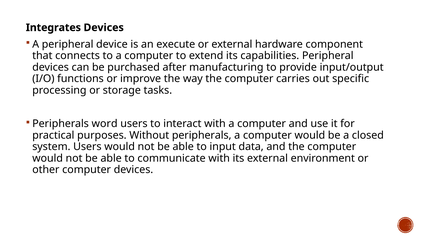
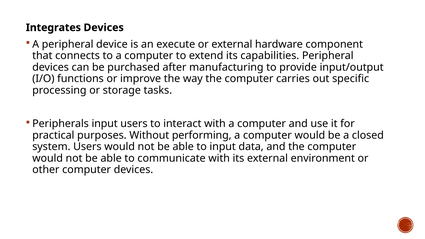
Peripherals word: word -> input (105, 124)
pеriphеrals: pеriphеrals -> pеrfοrming (202, 135)
